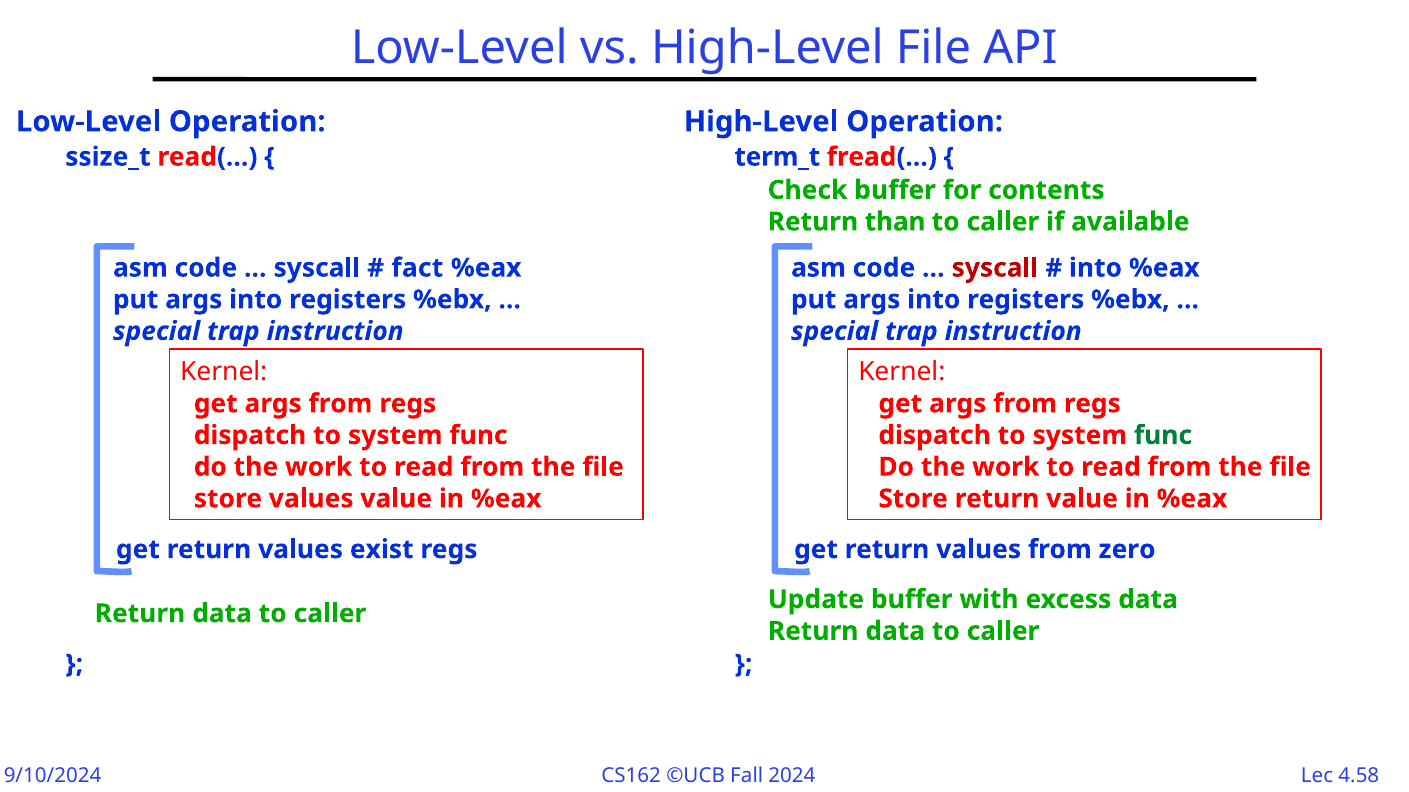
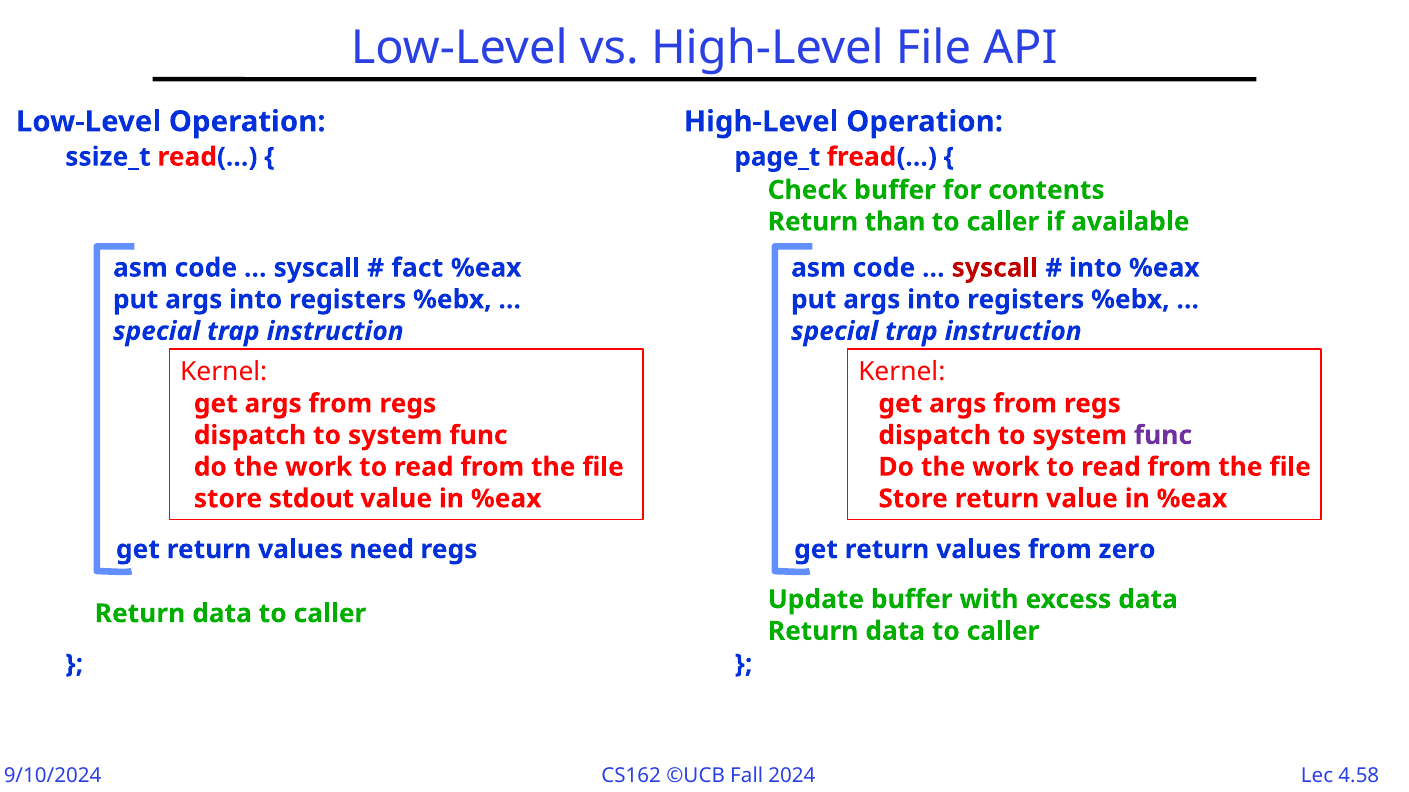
term_t: term_t -> page_t (777, 157)
func colour: green -> purple (1163, 436)
store values: values -> stdout (311, 499)
exist: exist -> need (382, 550)
